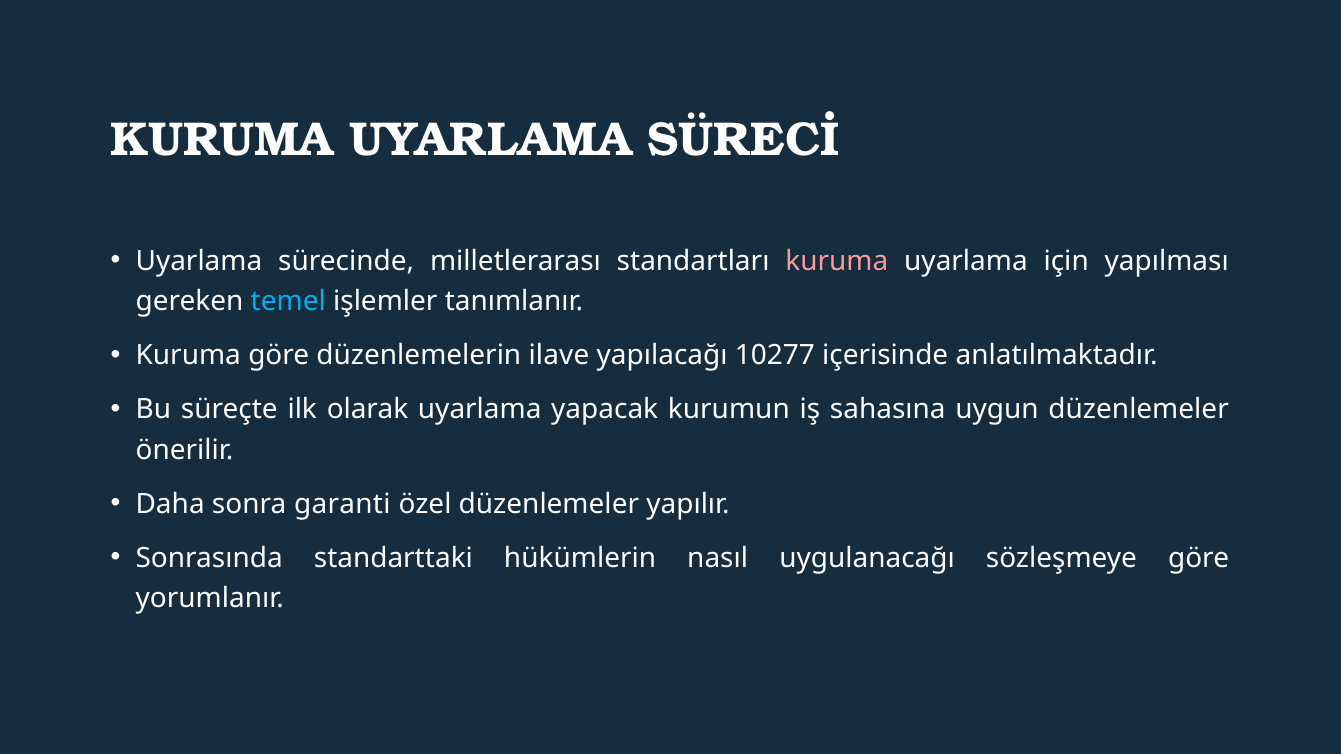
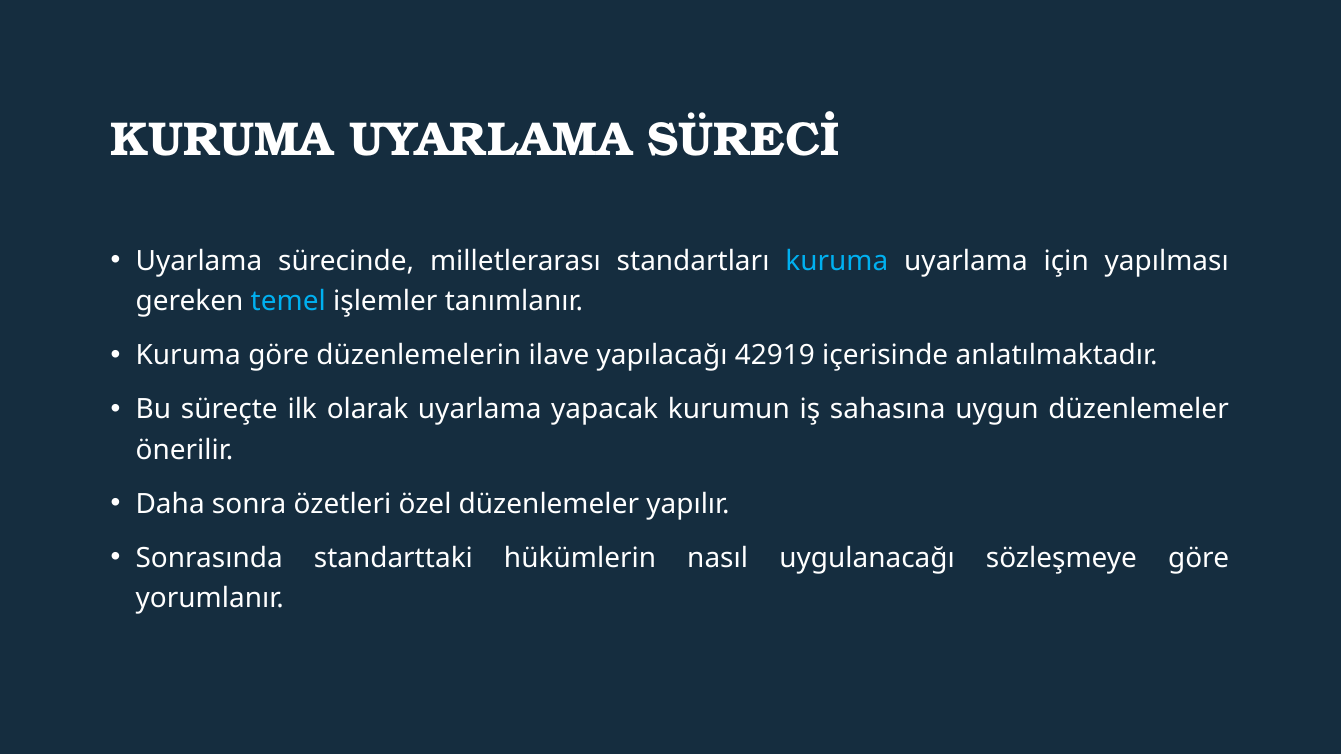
kuruma colour: pink -> light blue (837, 261)
10277: 10277 -> 42919 (775, 356)
garanti: garanti -> özetleri (342, 504)
